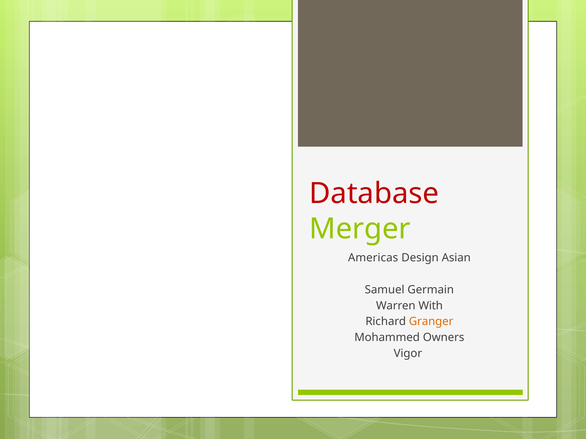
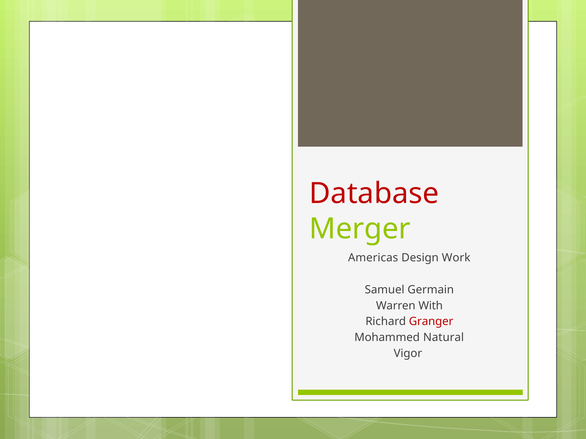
Asian: Asian -> Work (456, 258)
Granger colour: orange -> red (431, 322)
Owners: Owners -> Natural (444, 338)
